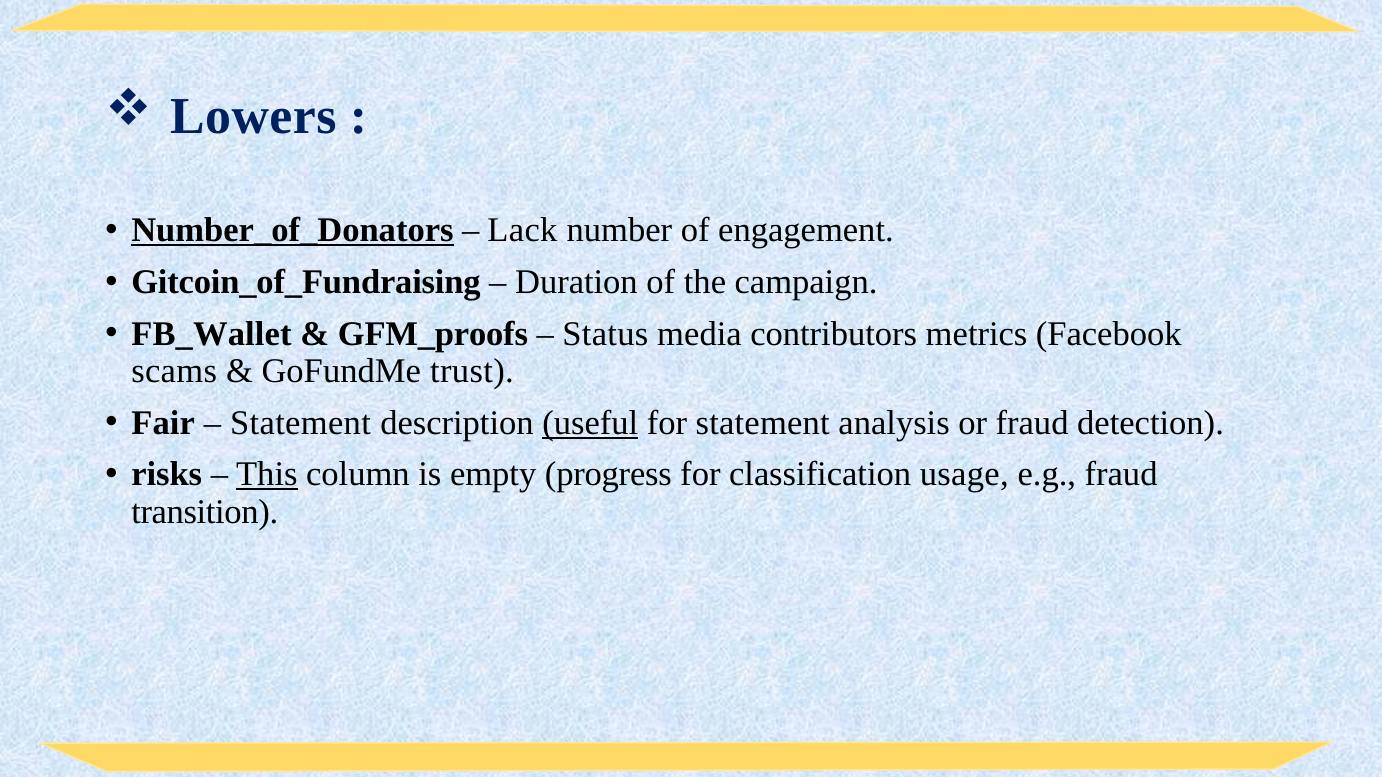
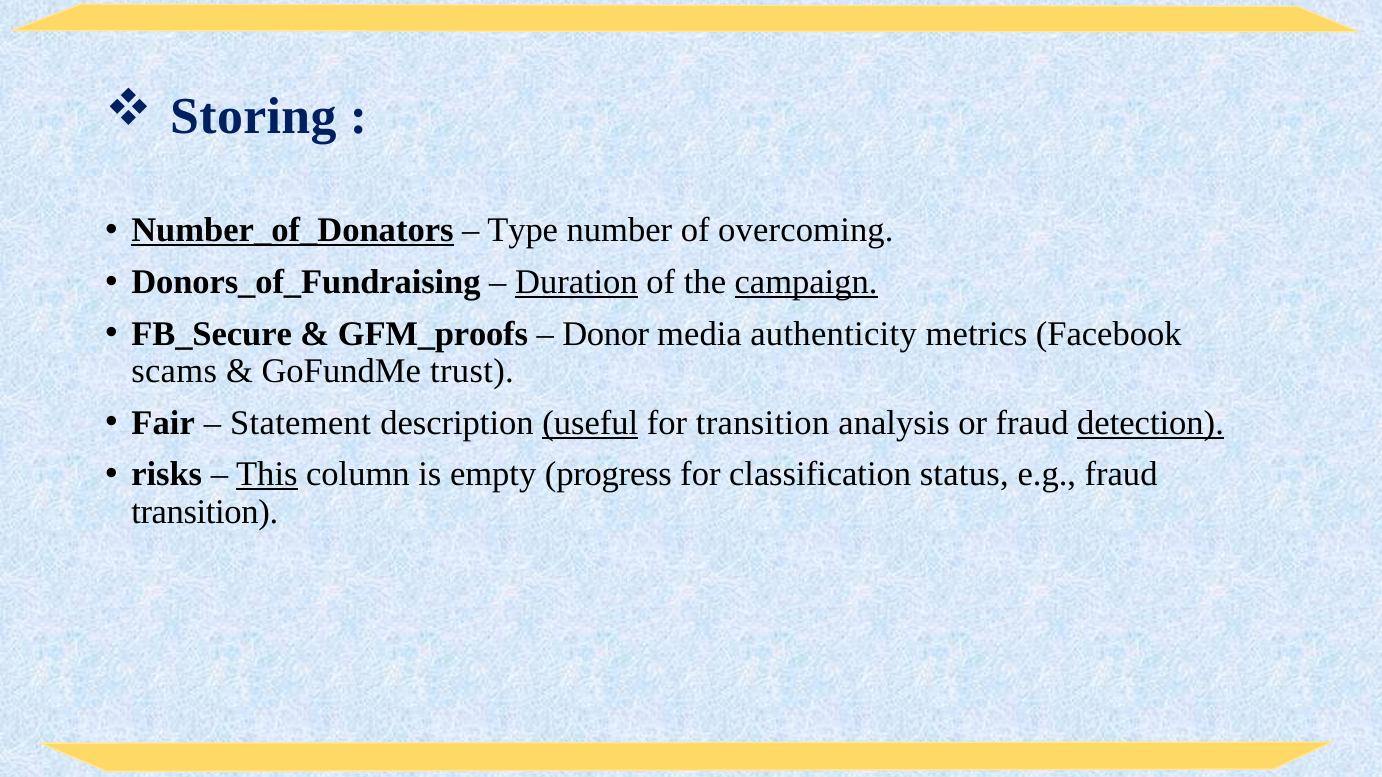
Lowers: Lowers -> Storing (253, 116)
Lack: Lack -> Type (523, 231)
engagement: engagement -> overcoming (806, 231)
Gitcoin_of_Fundraising: Gitcoin_of_Fundraising -> Donors_of_Fundraising (306, 282)
Duration underline: none -> present (576, 282)
campaign underline: none -> present (806, 282)
FB_Wallet: FB_Wallet -> FB_Secure (212, 334)
Status: Status -> Donor (606, 334)
contributors: contributors -> authenticity (834, 334)
for statement: statement -> transition (763, 423)
detection underline: none -> present (1151, 423)
usage: usage -> status (964, 475)
